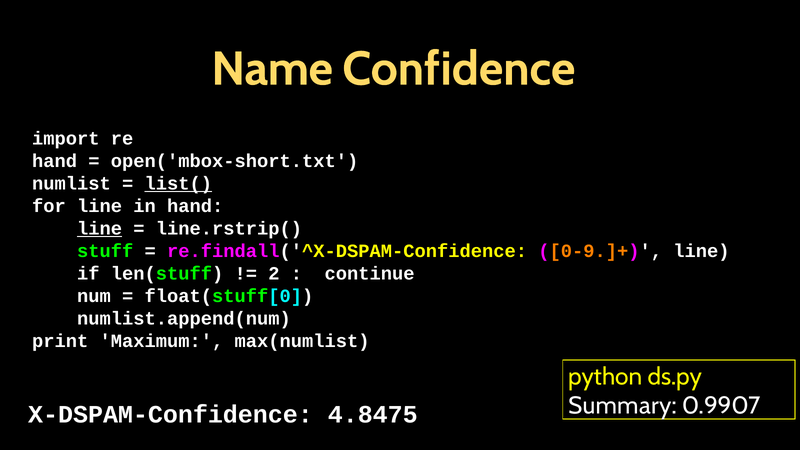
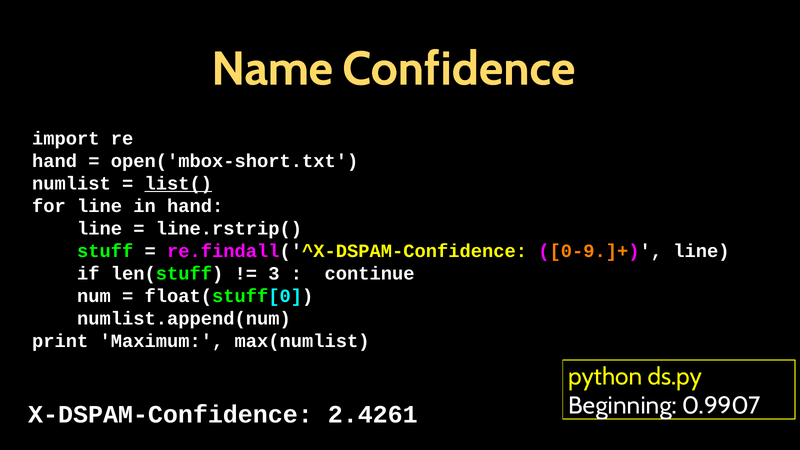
line underline: present -> none (100, 228)
2: 2 -> 3 (274, 273)
Summary: Summary -> Beginning (623, 406)
4.8475: 4.8475 -> 2.4261 (373, 415)
